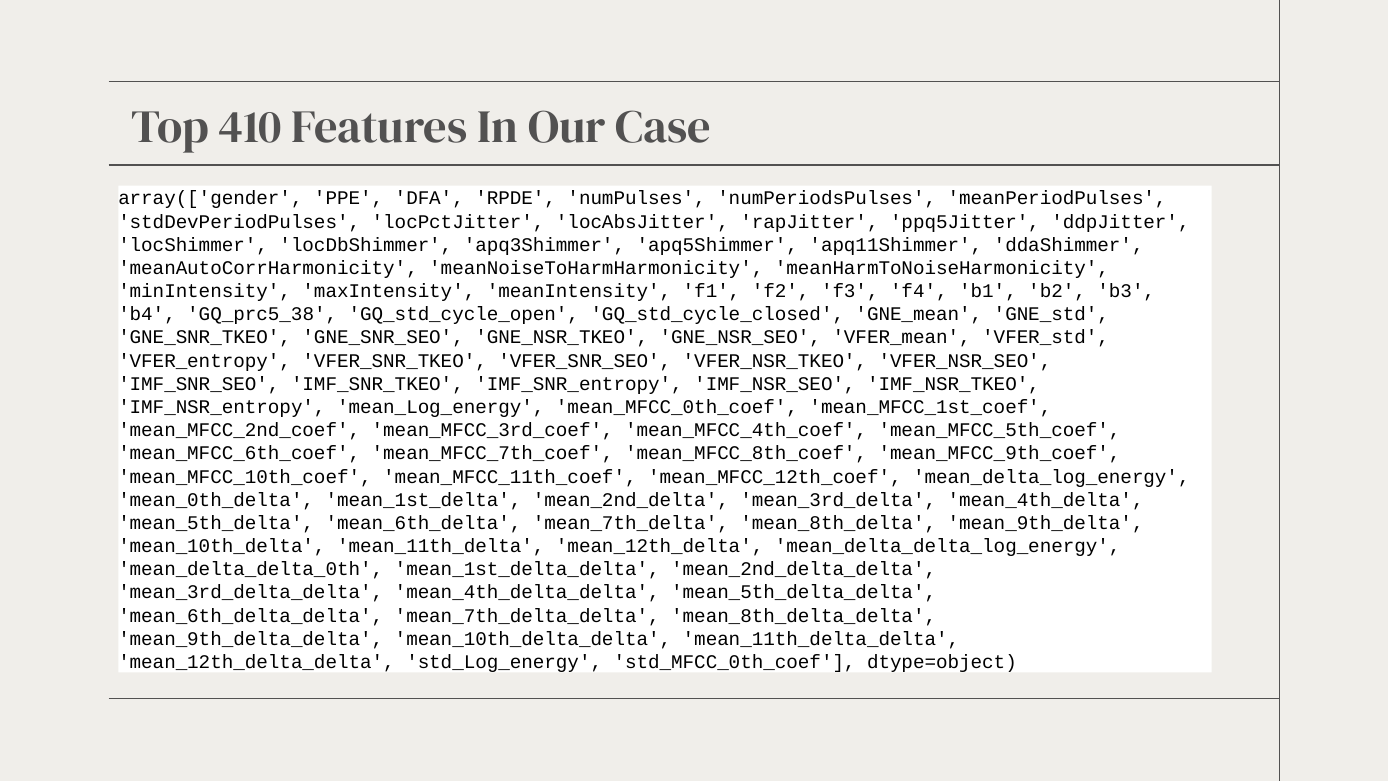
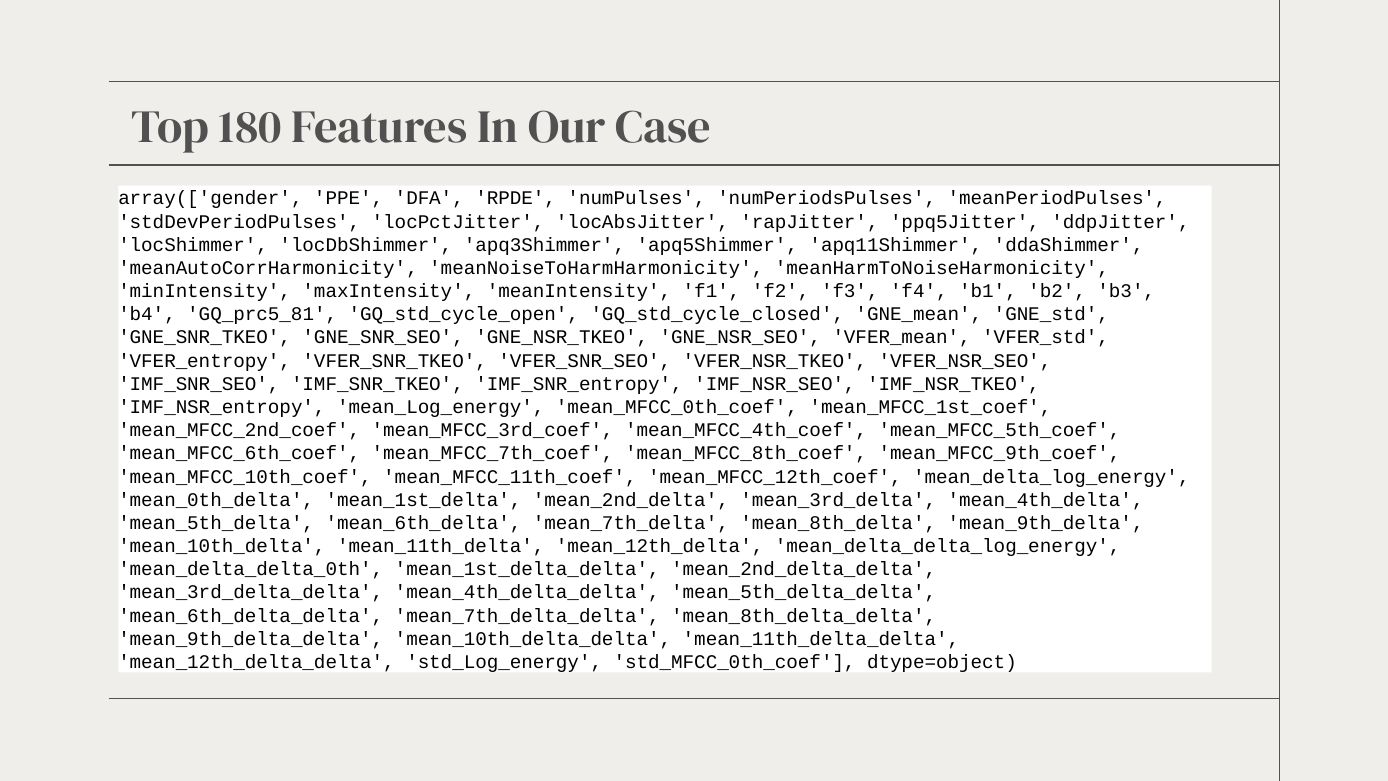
410: 410 -> 180 (250, 128)
GQ_prc5_38: GQ_prc5_38 -> GQ_prc5_81 (262, 314)
